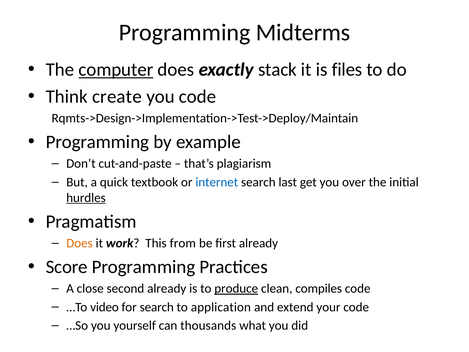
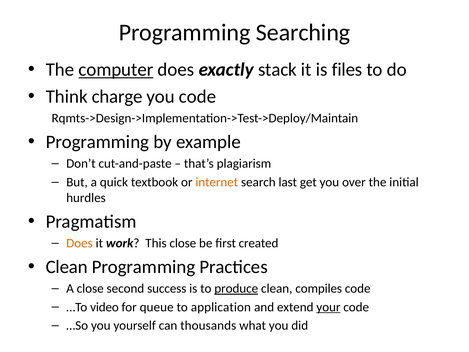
Midterms: Midterms -> Searching (303, 33)
create: create -> charge (117, 97)
internet colour: blue -> orange (217, 182)
hurdles underline: present -> none (86, 198)
This from: from -> close (183, 243)
first already: already -> created (259, 243)
Score: Score -> Clean (67, 267)
second already: already -> success (167, 288)
for search: search -> queue (157, 307)
your underline: none -> present (328, 307)
